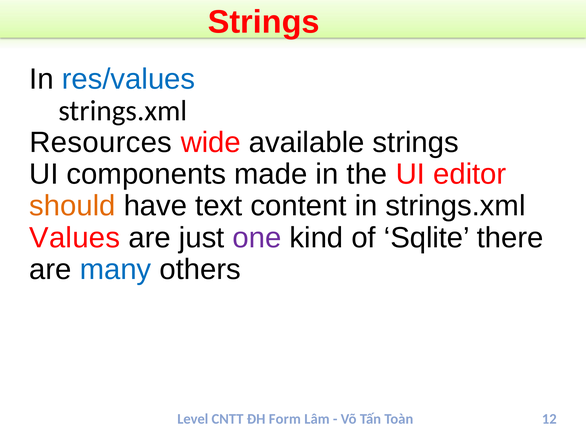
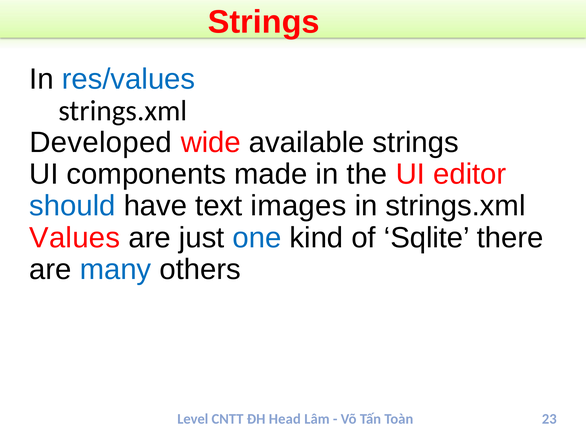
Resources: Resources -> Developed (101, 142)
should colour: orange -> blue (72, 206)
content: content -> images (298, 206)
one colour: purple -> blue (257, 237)
Form: Form -> Head (285, 419)
12: 12 -> 23 (549, 419)
